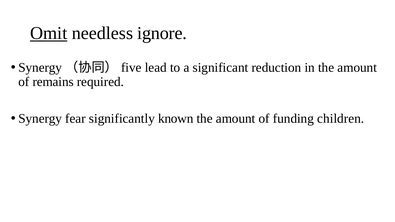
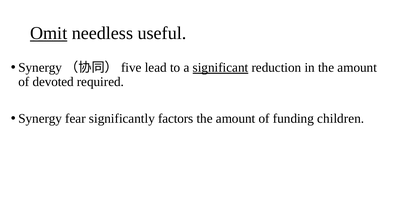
ignore: ignore -> useful (162, 33)
significant underline: none -> present (220, 68)
remains: remains -> devoted (53, 82)
known: known -> factors (176, 119)
